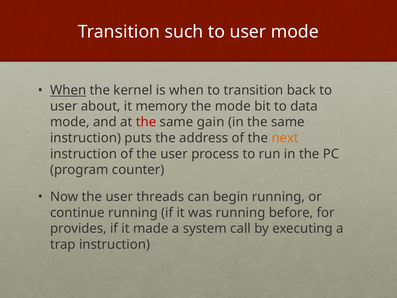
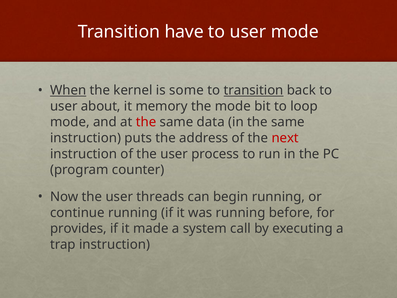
such: such -> have (184, 32)
is when: when -> some (187, 90)
transition underline: none -> present (254, 90)
data: data -> loop (304, 106)
gain: gain -> data (211, 122)
next colour: orange -> red (285, 138)
